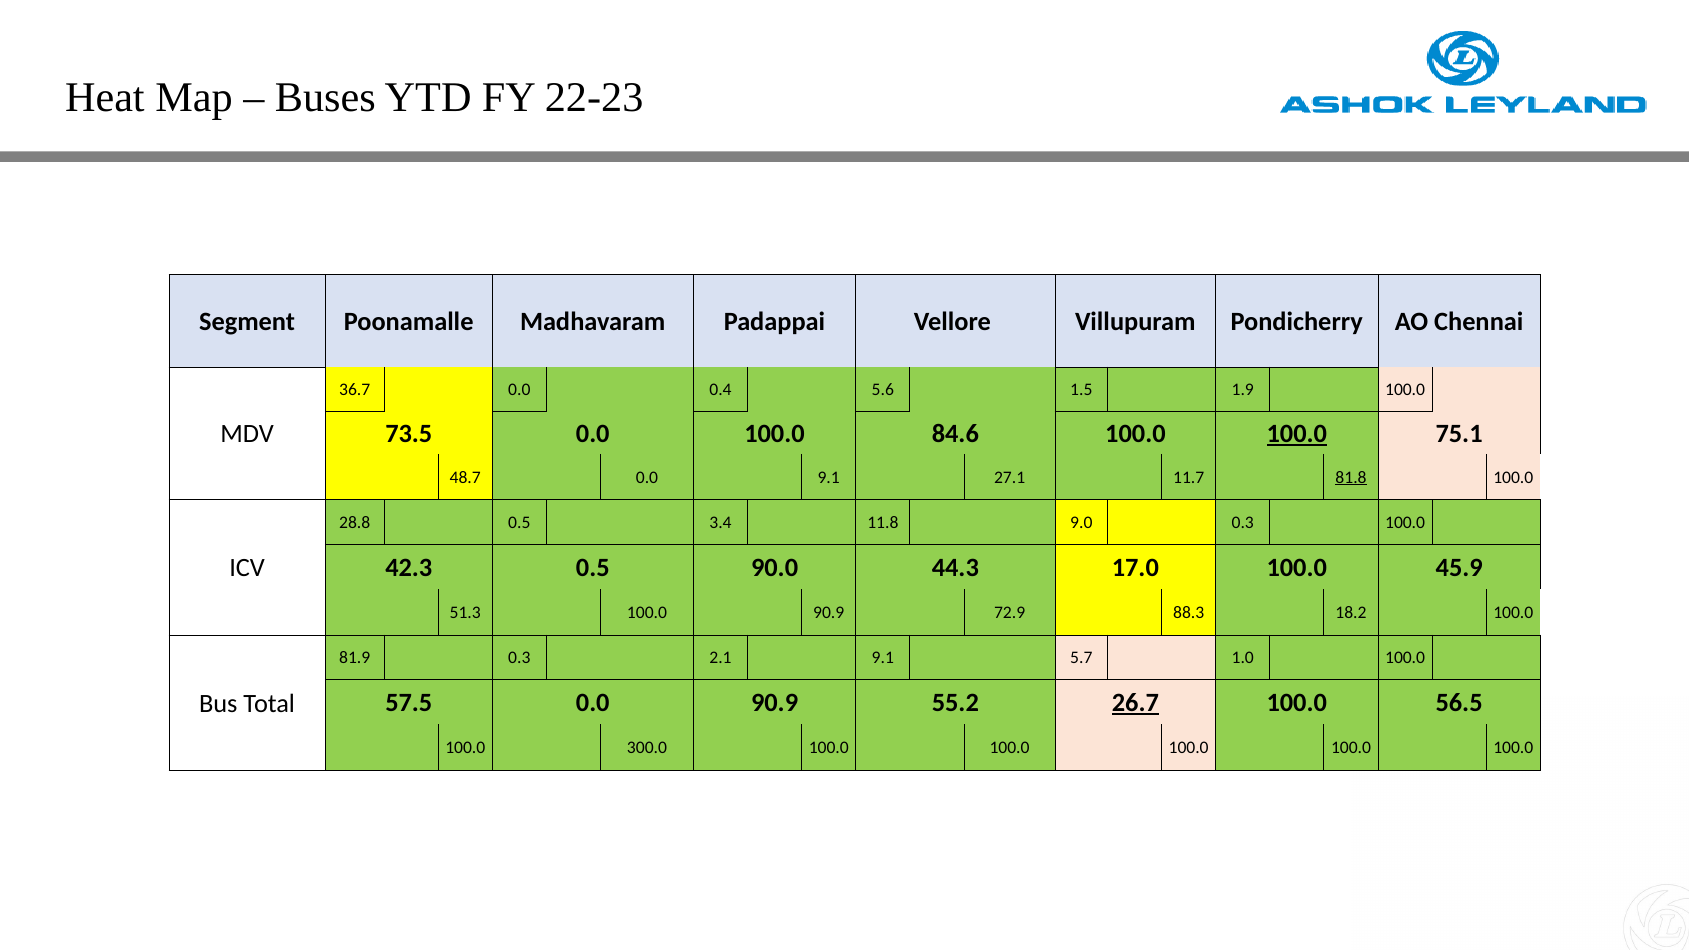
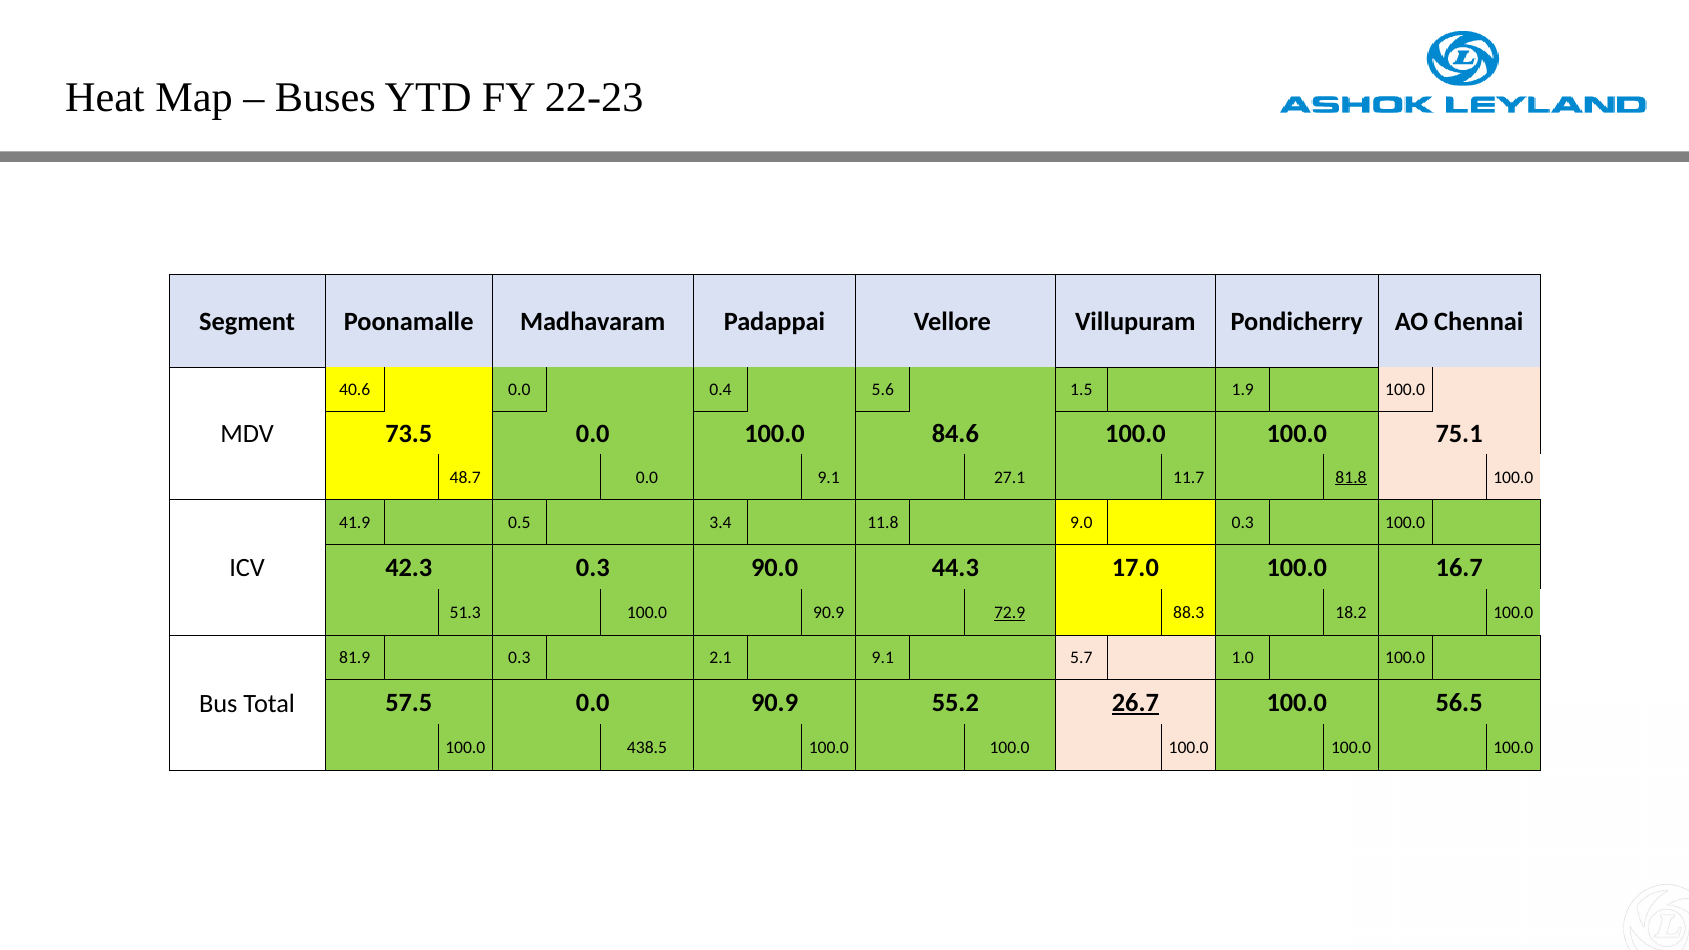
36.7: 36.7 -> 40.6 (355, 390)
100.0 underline: present -> none (1297, 434)
28.8: 28.8 -> 41.9 (355, 523)
42.3 0.5: 0.5 -> 0.3 (593, 568)
45.9: 45.9 -> 16.7 (1459, 568)
72.9 underline: none -> present (1010, 613)
300.0: 300.0 -> 438.5 (647, 748)
